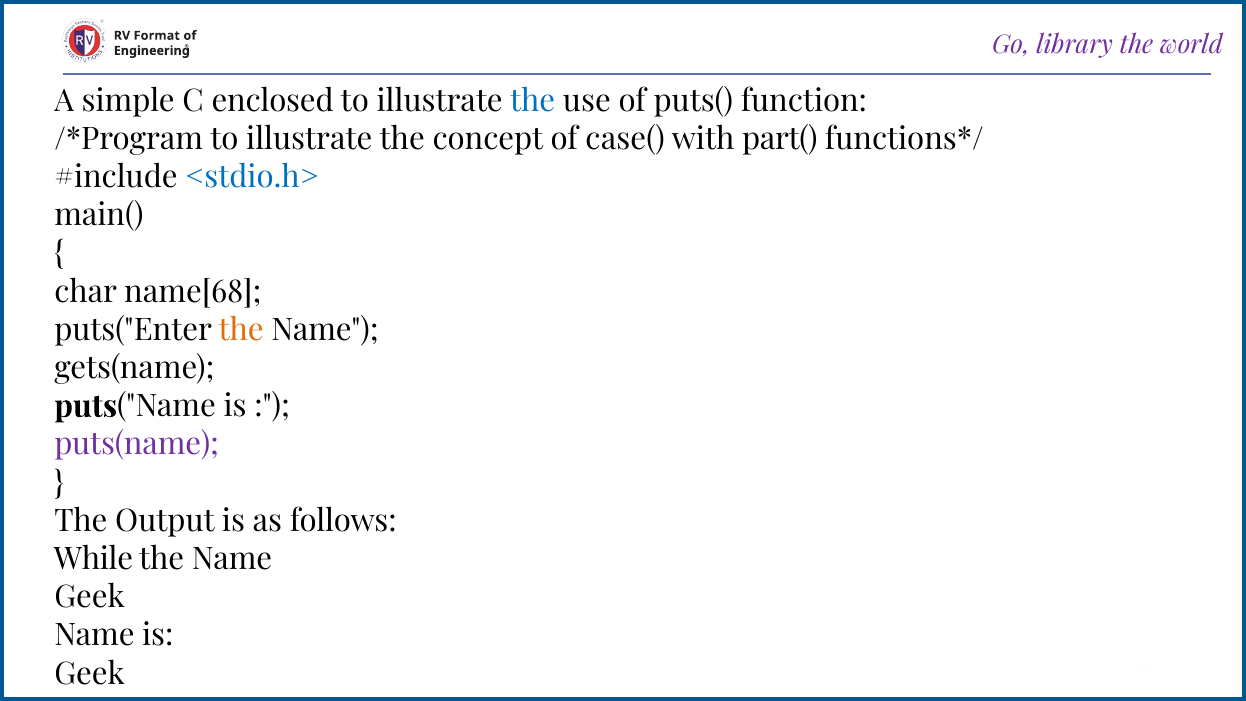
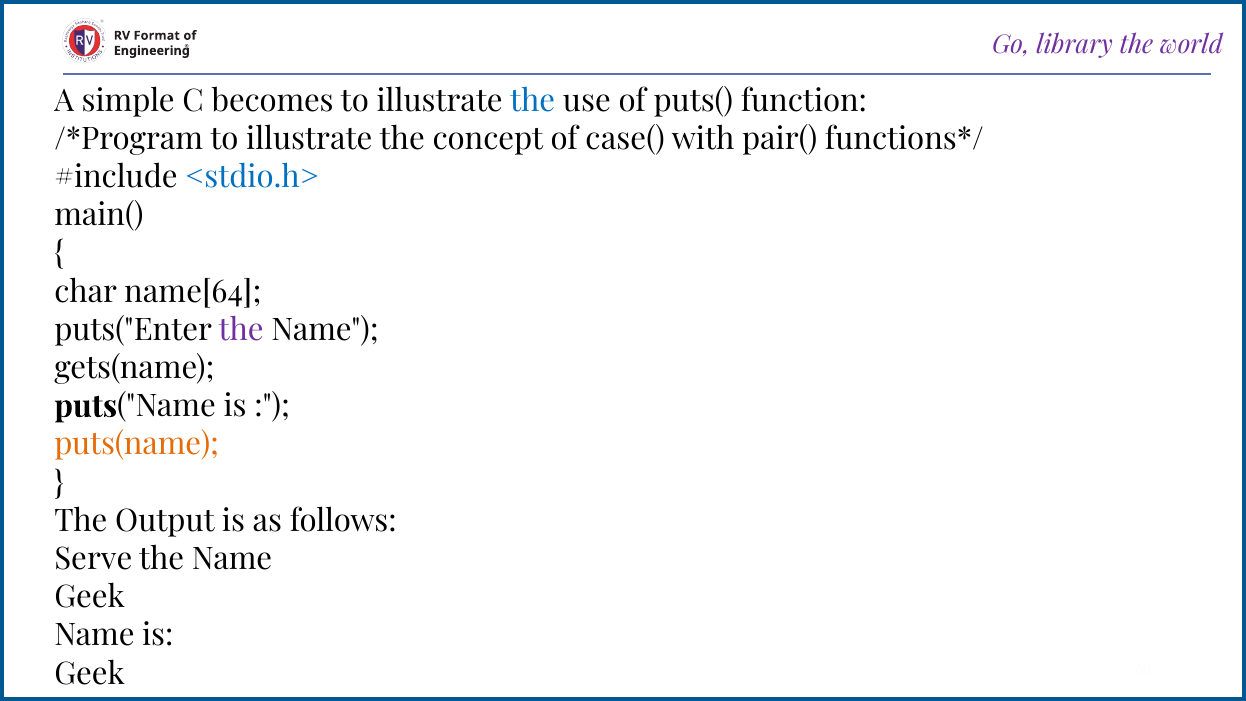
enclosed: enclosed -> becomes (273, 101)
part(: part( -> pair( (780, 139)
name[68: name[68 -> name[64 (193, 292)
the colour: orange -> purple (241, 330)
puts(name colour: purple -> orange (137, 445)
While: While -> Serve (93, 559)
